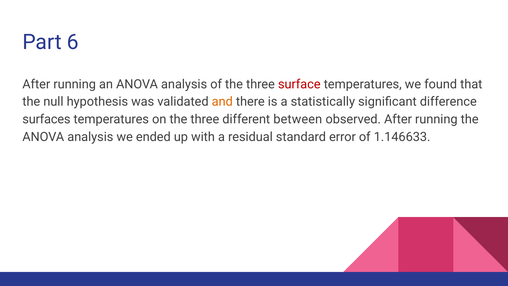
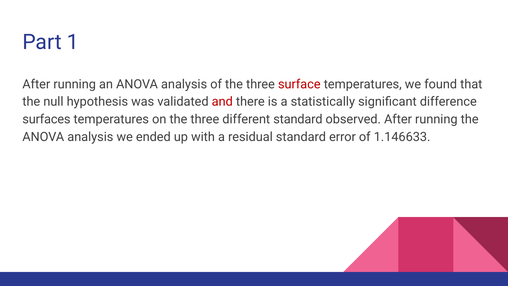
6: 6 -> 1 (73, 42)
and colour: orange -> red (222, 102)
different between: between -> standard (298, 119)
